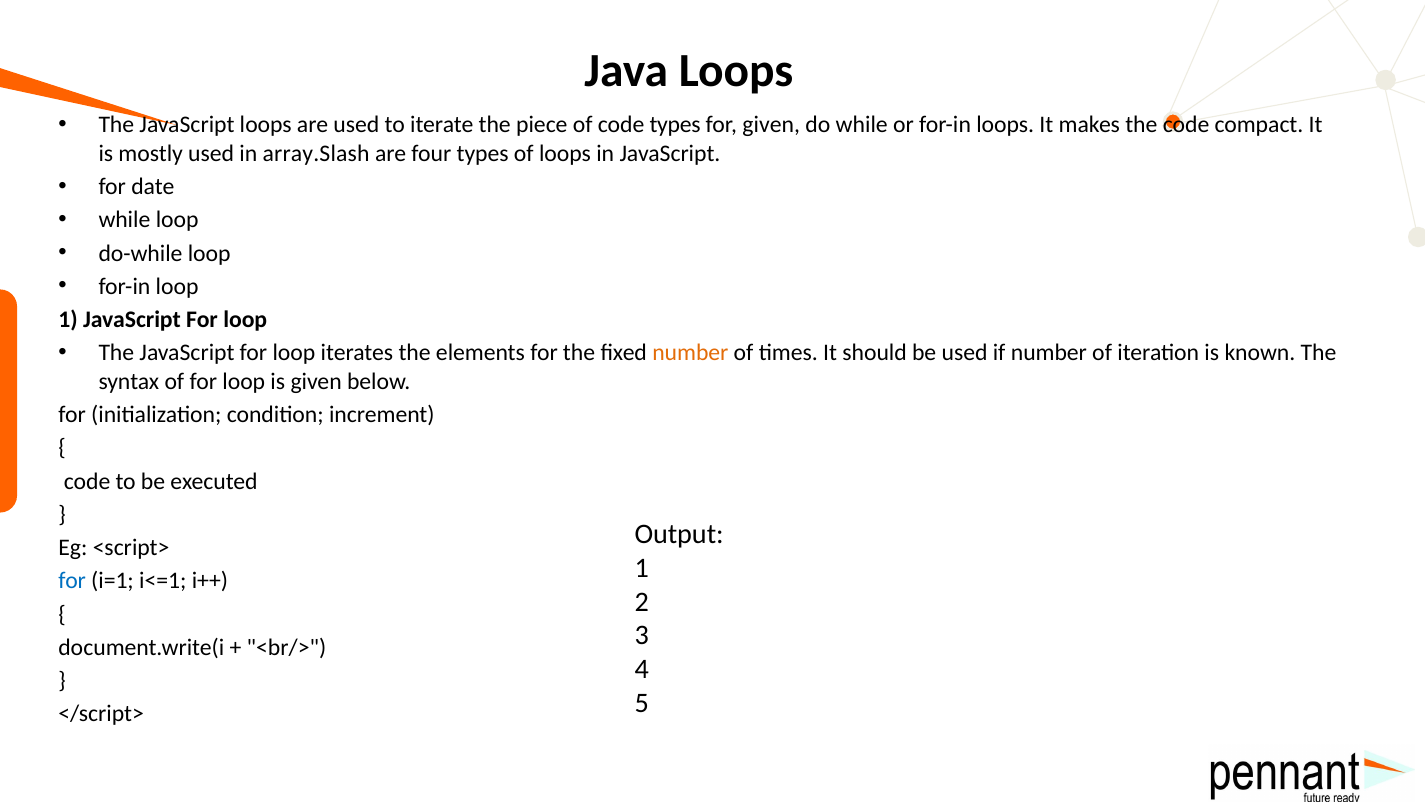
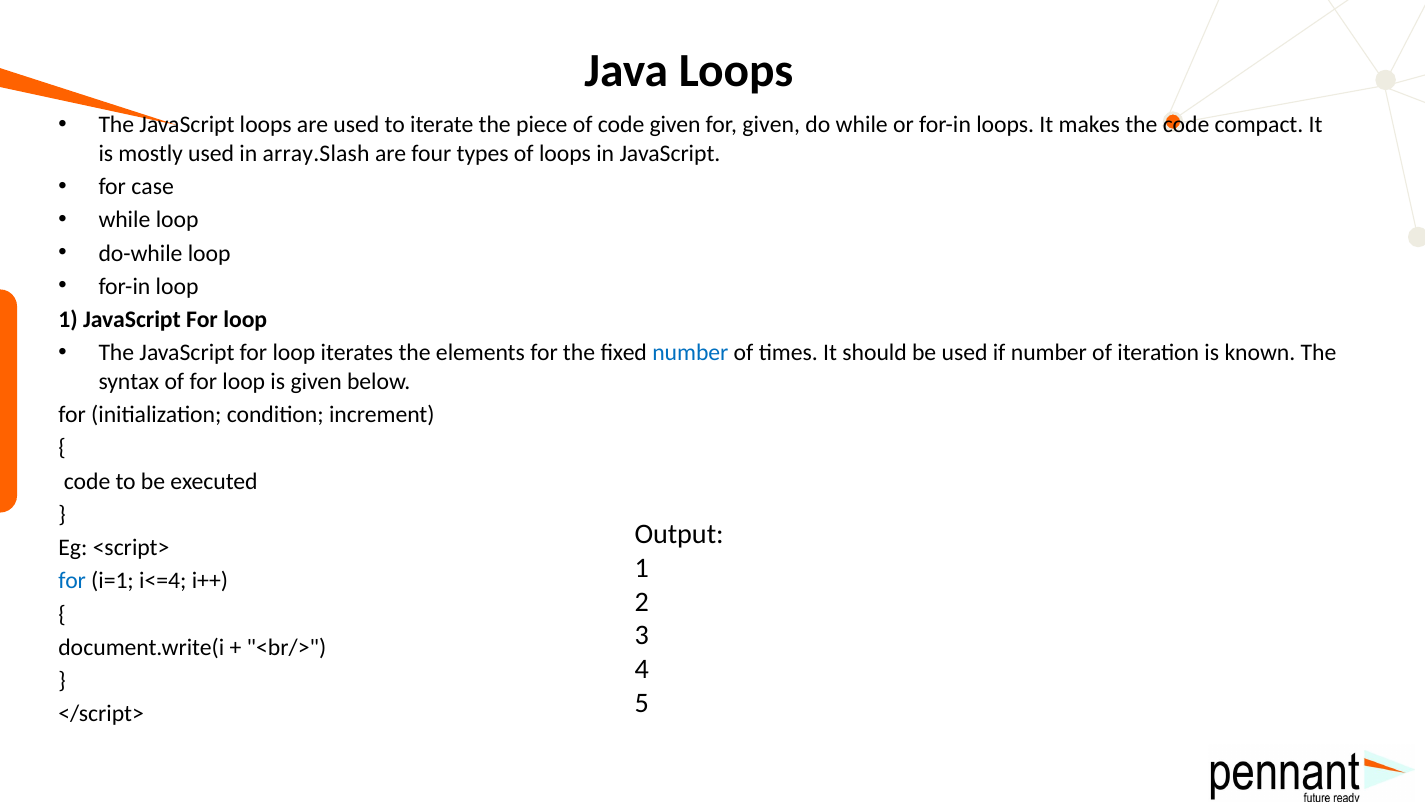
code types: types -> given (675, 125)
date: date -> case (153, 187)
number colour: orange -> blue (690, 353)
i<=1: i<=1 -> i<=4 (163, 581)
